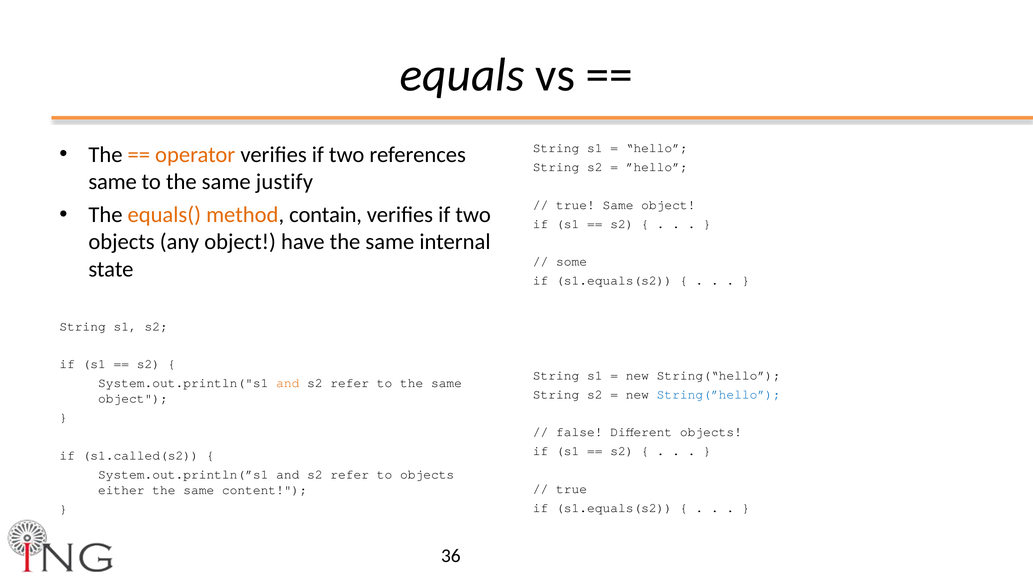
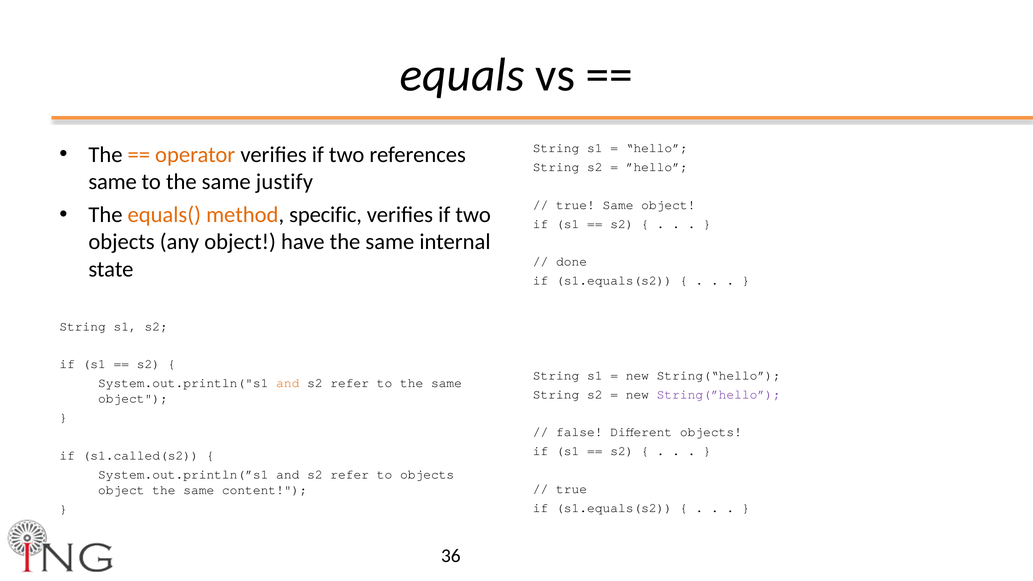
contain: contain -> specific (326, 215)
some: some -> done (572, 262)
String(”hello colour: blue -> purple (719, 394)
either: either -> object (121, 490)
